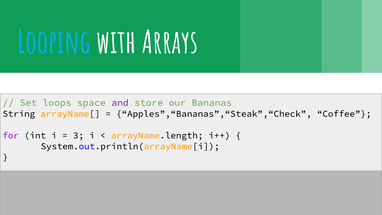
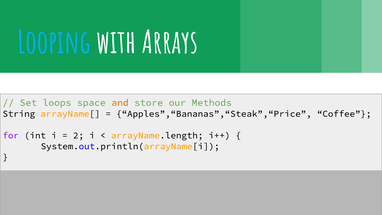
and colour: purple -> orange (120, 103)
Bananas: Bananas -> Methods (212, 103)
Apples”,“Bananas”,“Steak”,“Check: Apples”,“Bananas”,“Steak”,“Check -> Apples”,“Bananas”,“Steak”,“Price (214, 114)
3: 3 -> 2 (78, 135)
